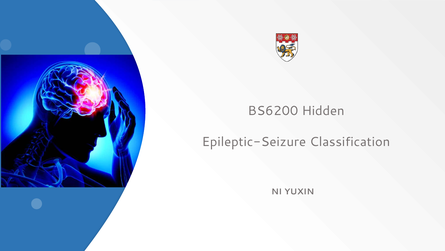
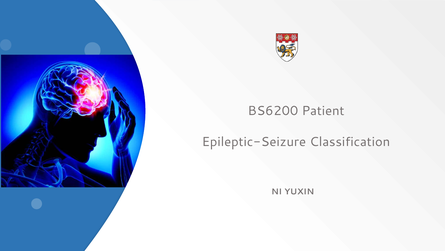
Hidden: Hidden -> Patient (323, 110)
